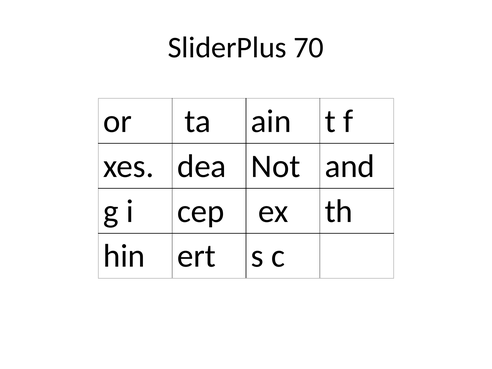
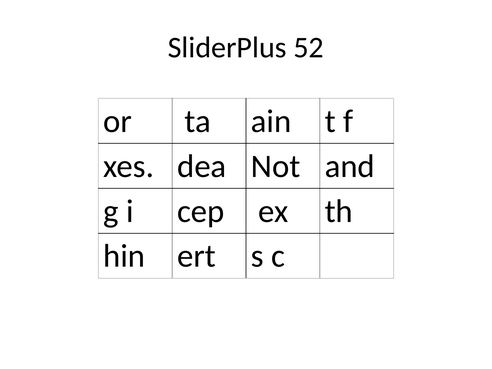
70: 70 -> 52 (309, 48)
